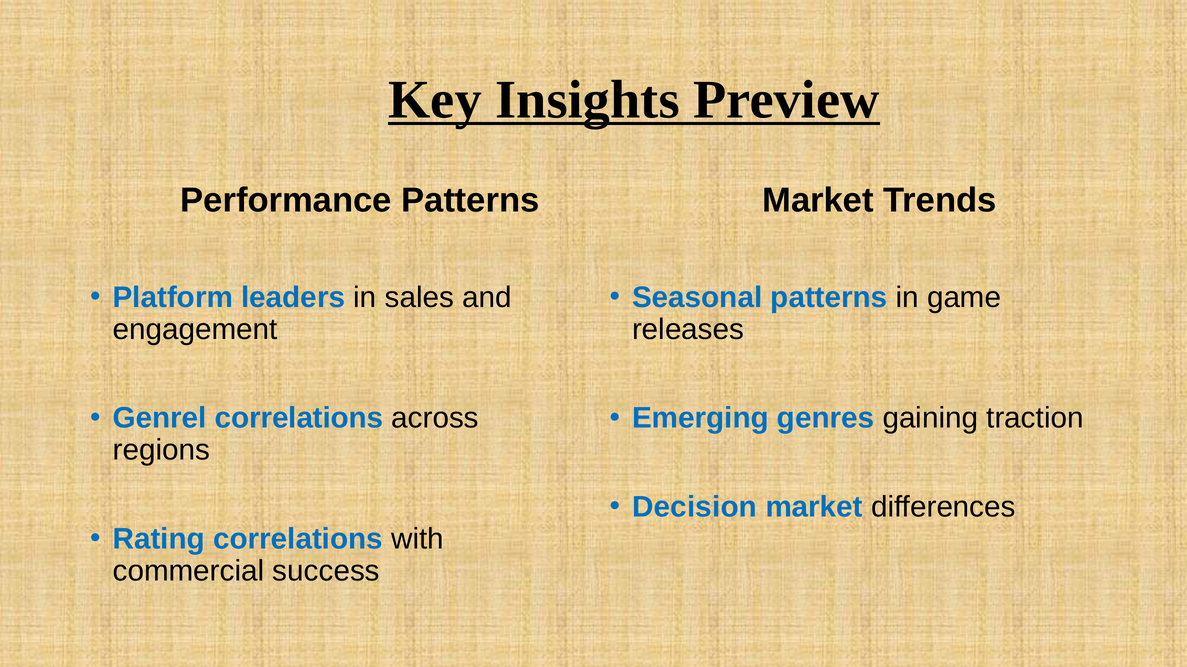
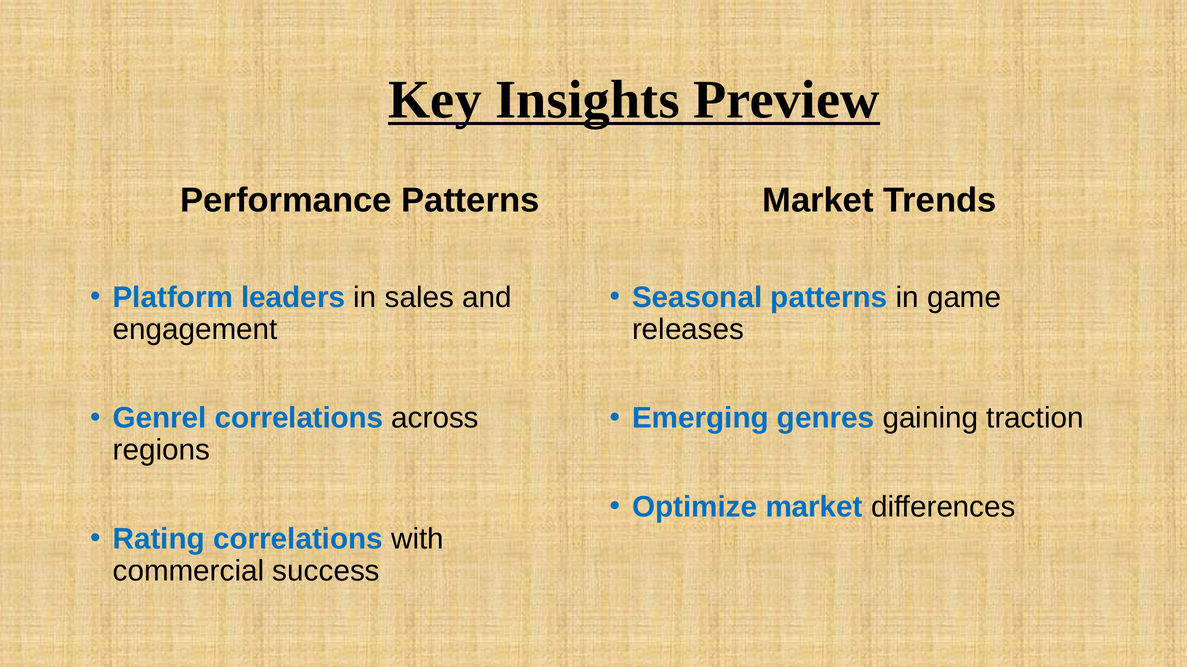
Decision: Decision -> Optimize (695, 507)
